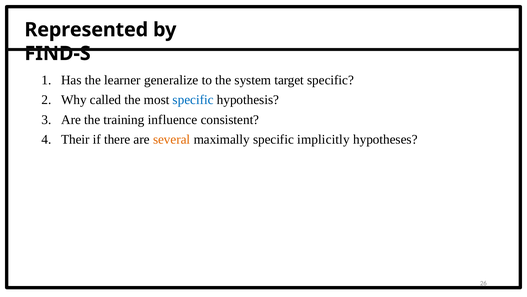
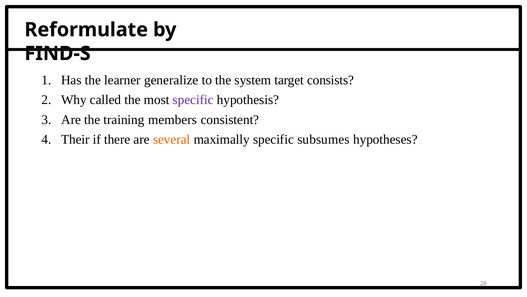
Represented: Represented -> Reformulate (86, 30)
target specific: specific -> consists (331, 80)
specific colour: blue -> purple (193, 100)
influence: influence -> members (173, 119)
implicitly: implicitly -> subsumes (323, 139)
